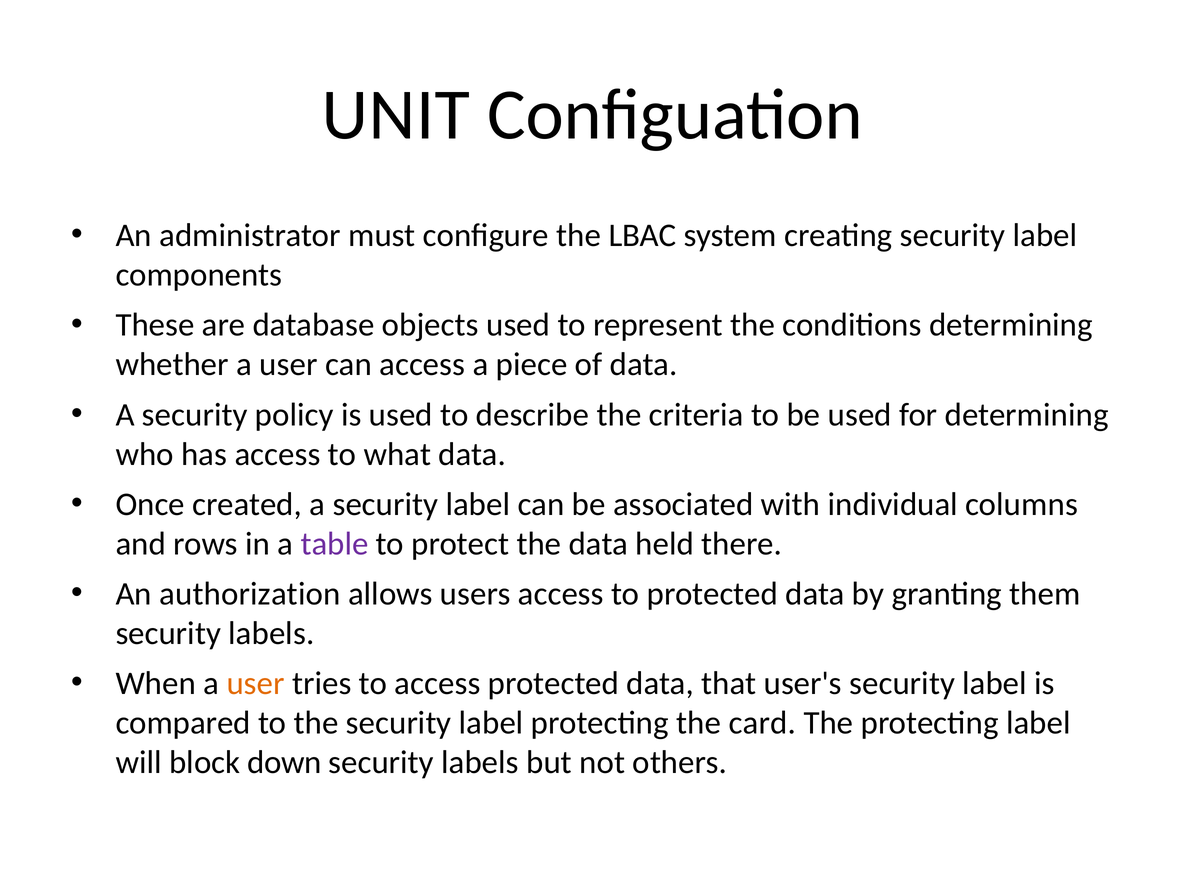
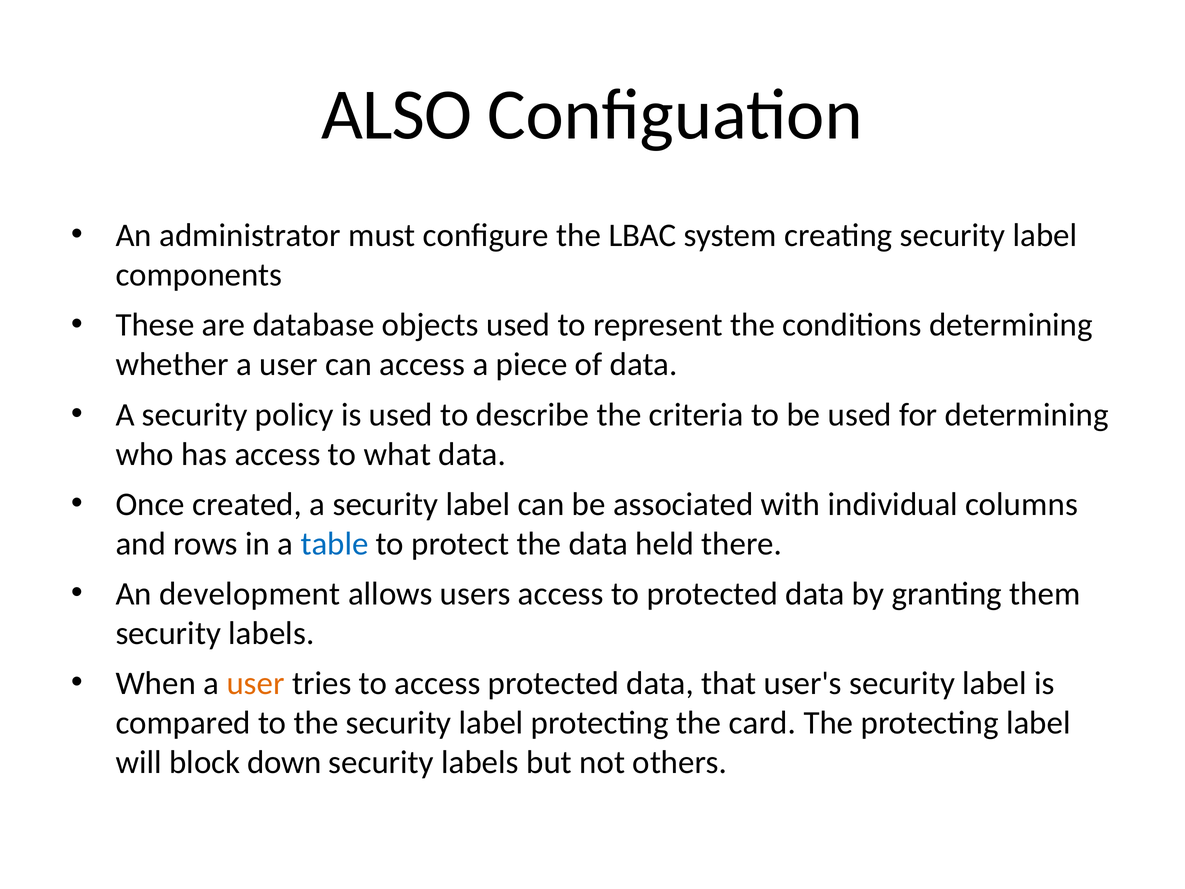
UNIT: UNIT -> ALSO (397, 115)
table colour: purple -> blue (335, 544)
authorization: authorization -> development (250, 594)
